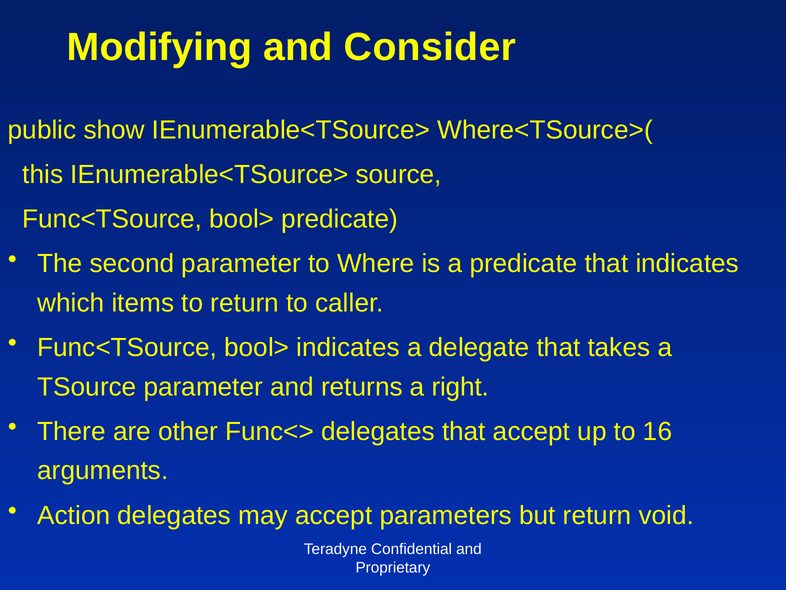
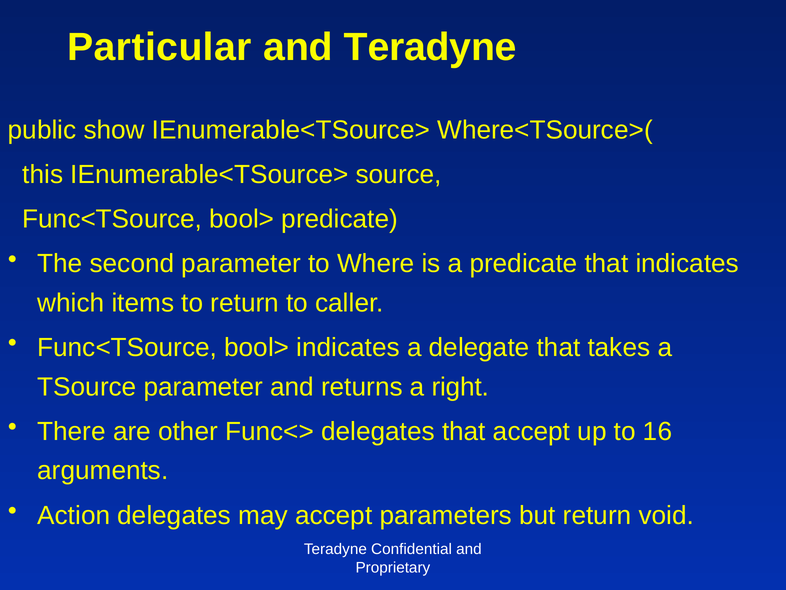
Modifying: Modifying -> Particular (159, 47)
and Consider: Consider -> Teradyne (430, 47)
